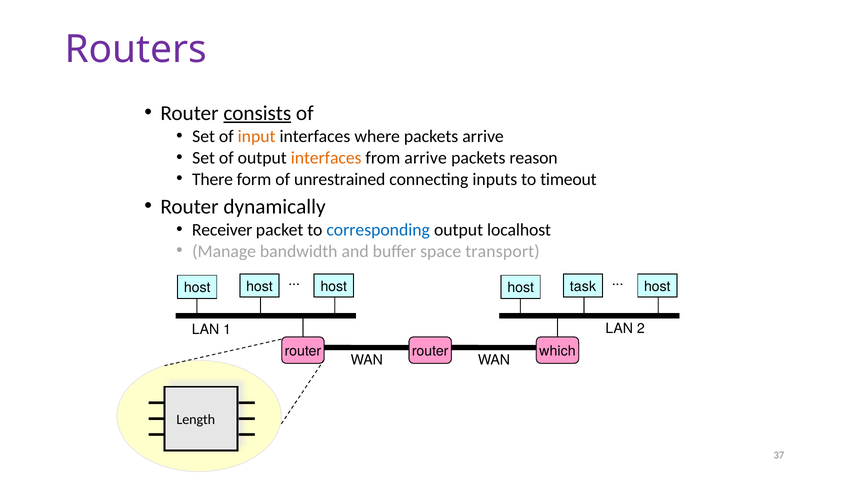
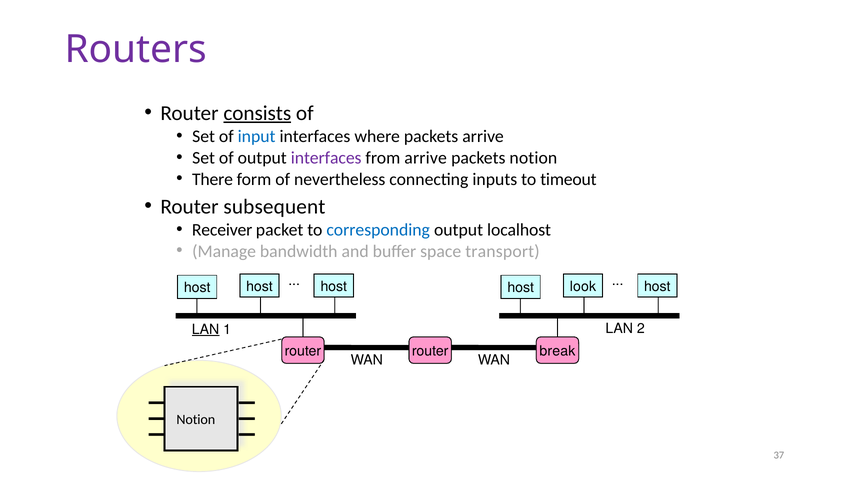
input colour: orange -> blue (257, 137)
interfaces colour: orange -> purple (326, 158)
packets reason: reason -> notion (533, 158)
unrestrained: unrestrained -> nevertheless (340, 179)
dynamically: dynamically -> subsequent (274, 207)
task: task -> look (583, 287)
LAN underline: none -> present (206, 330)
which: which -> break (557, 352)
Length: Length -> Notion (196, 420)
